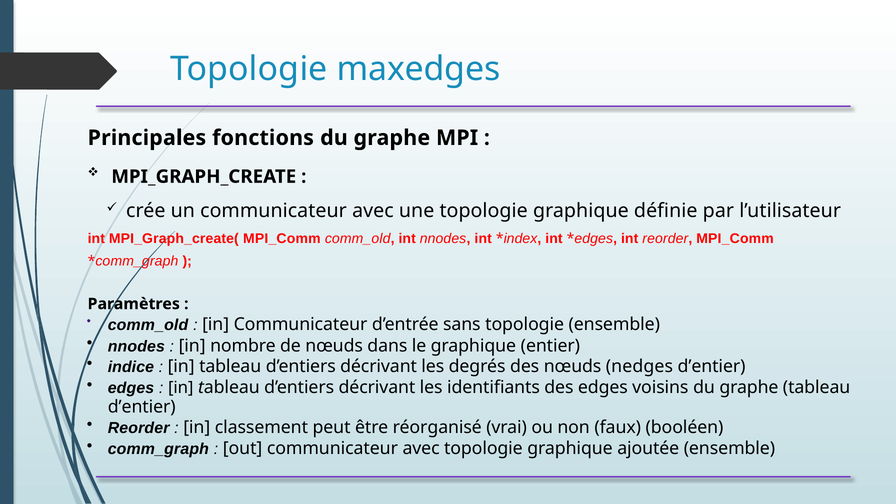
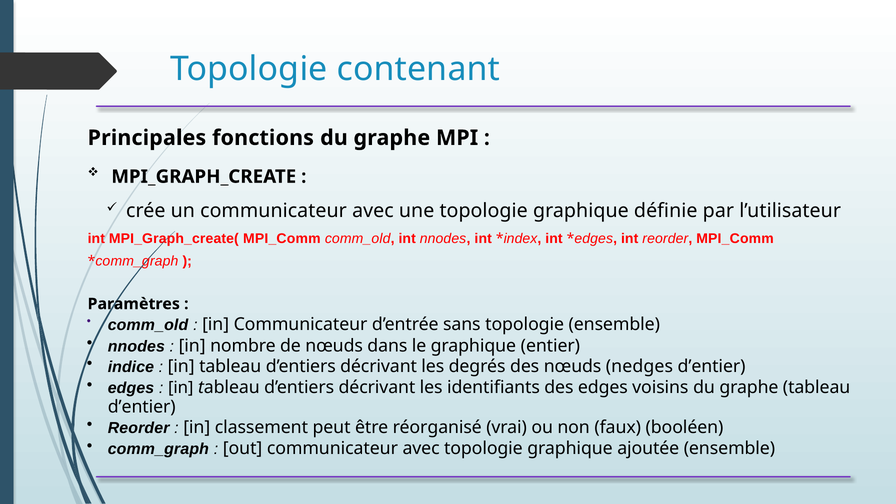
maxedges: maxedges -> contenant (418, 69)
